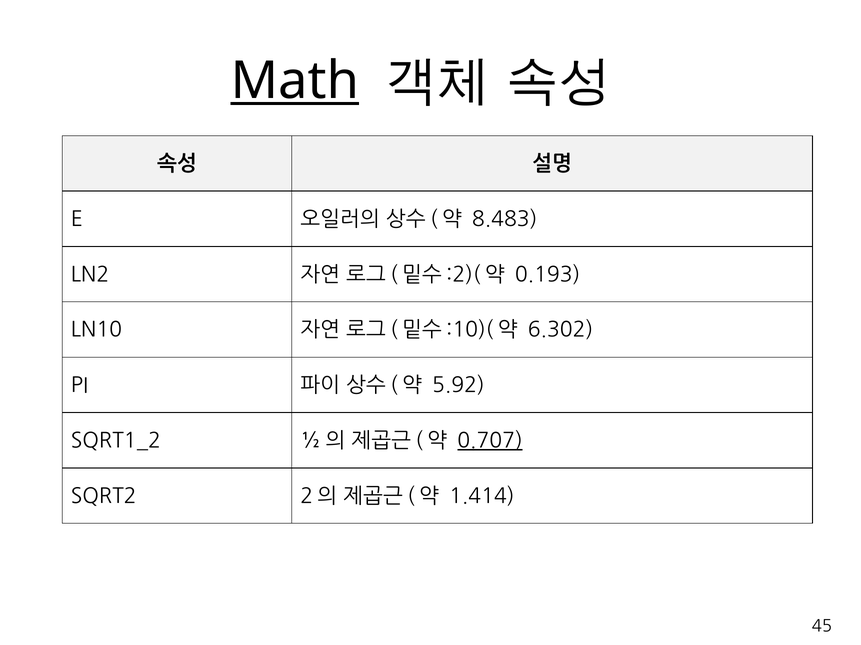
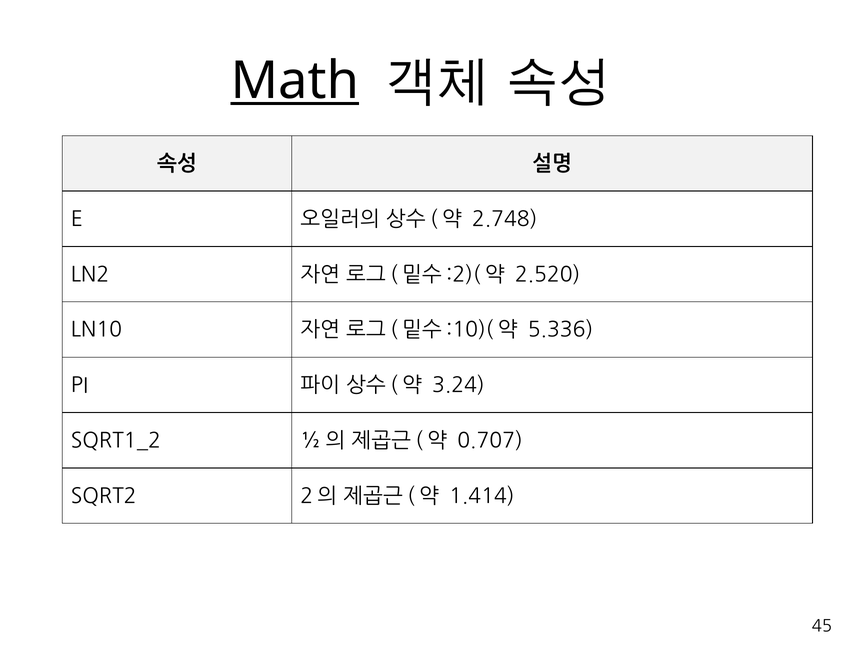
8.483: 8.483 -> 2.748 (505, 220)
0.193: 0.193 -> 2.520 (548, 275)
6.302: 6.302 -> 5.336 (560, 330)
5.92: 5.92 -> 3.24 (458, 386)
0.707 underline: present -> none (490, 441)
